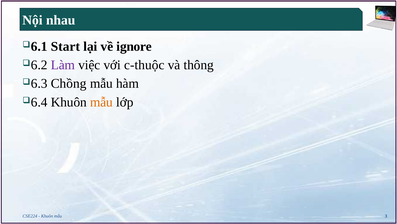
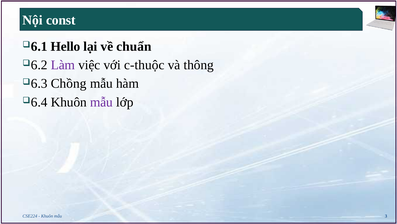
nhau: nhau -> const (61, 20)
Start: Start -> Hello (66, 46)
ignore: ignore -> chuẩn (134, 46)
mẫu colour: orange -> purple (101, 102)
